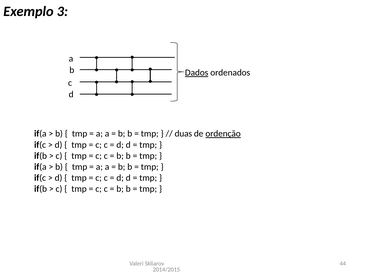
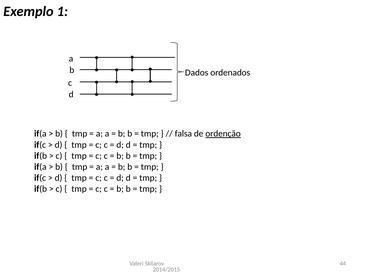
3: 3 -> 1 (62, 11)
Dados underline: present -> none (197, 73)
duas: duas -> falsa (183, 134)
